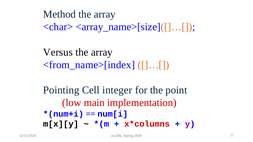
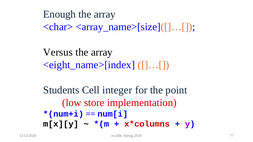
Method: Method -> Enough (60, 14)
<from_name>[index: <from_name>[index -> <eight_name>[index (89, 65)
Pointing: Pointing -> Students (61, 90)
main: main -> store (94, 103)
